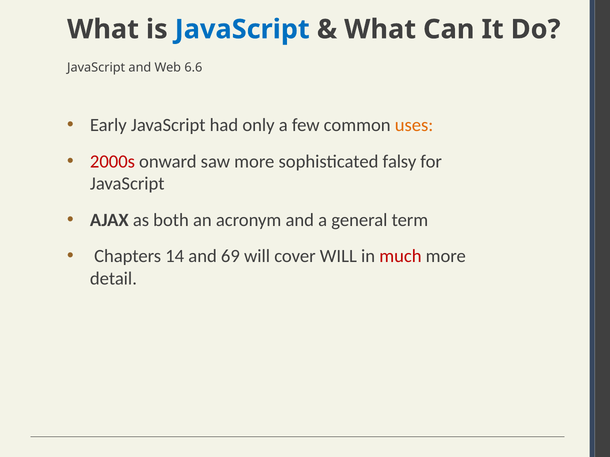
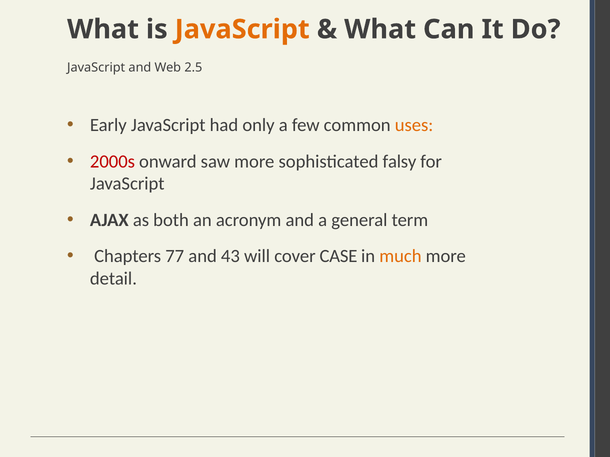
JavaScript colour: blue -> orange (242, 29)
6.6: 6.6 -> 2.5 (193, 67)
14: 14 -> 77 (175, 256)
69: 69 -> 43 (230, 256)
cover WILL: WILL -> CASE (338, 256)
much colour: red -> orange (400, 256)
